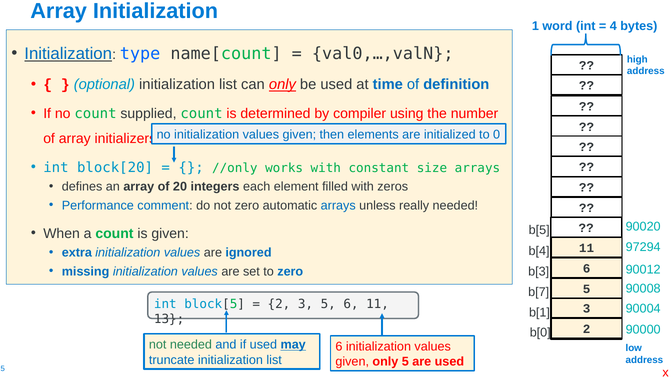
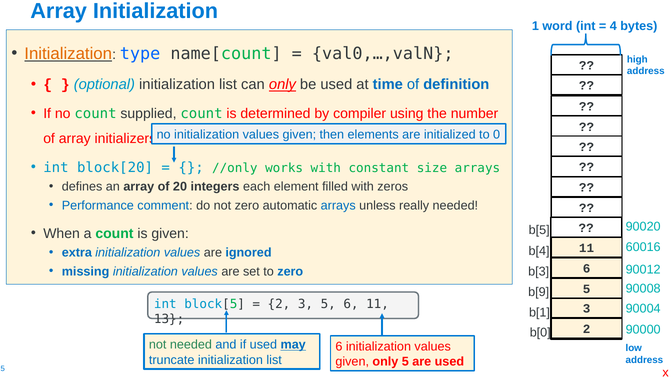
Initialization colour: blue -> orange (68, 53)
97294: 97294 -> 60016 (643, 247)
b[7: b[7 -> b[9 (539, 292)
